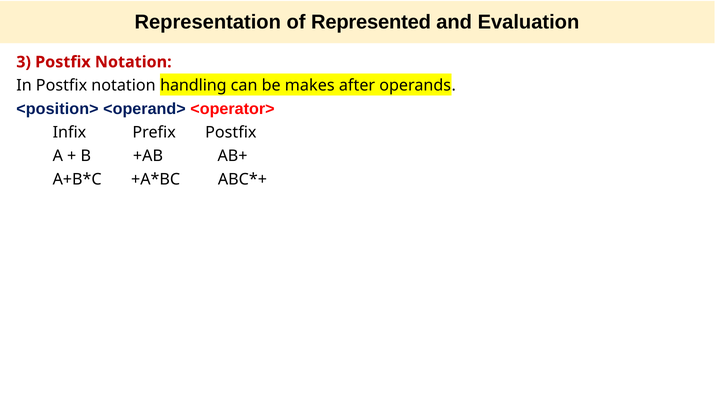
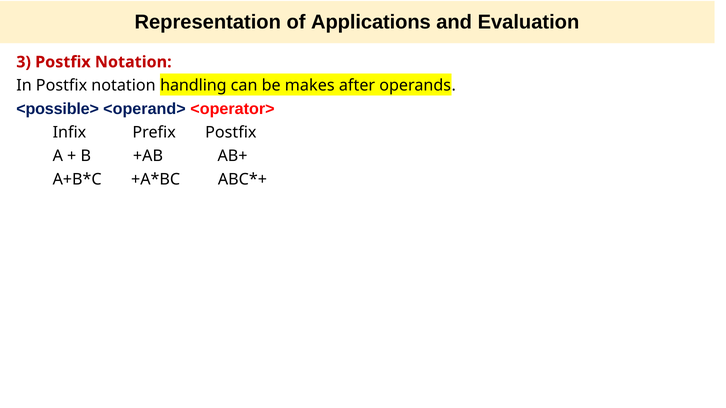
Represented: Represented -> Applications (371, 22)
<position>: <position> -> <possible> (58, 109)
